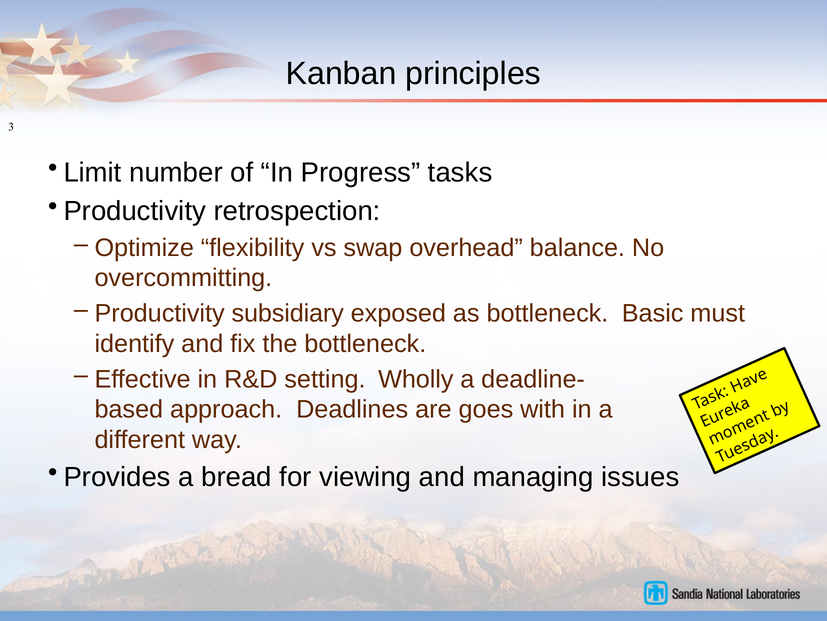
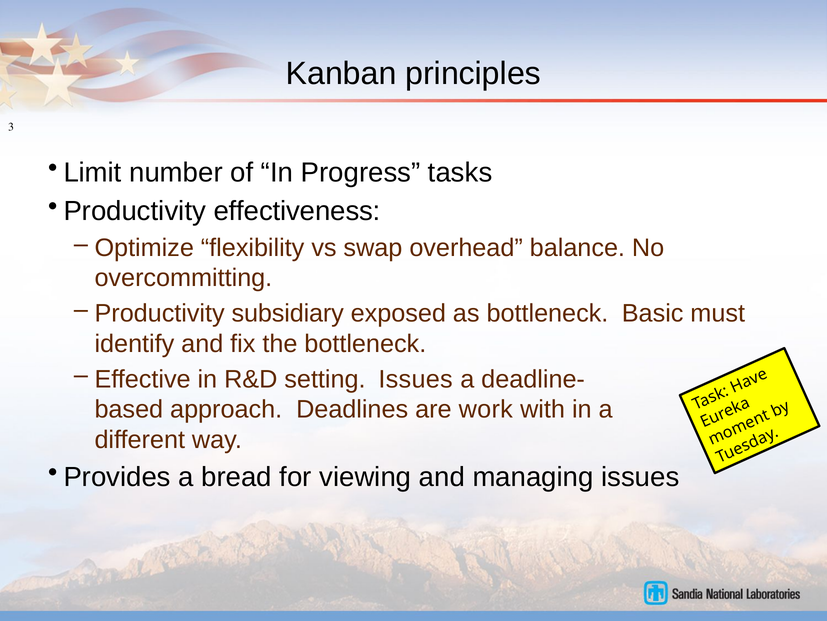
retrospection: retrospection -> effectiveness (297, 211)
setting Wholly: Wholly -> Issues (416, 379)
goes: goes -> work (486, 409)
